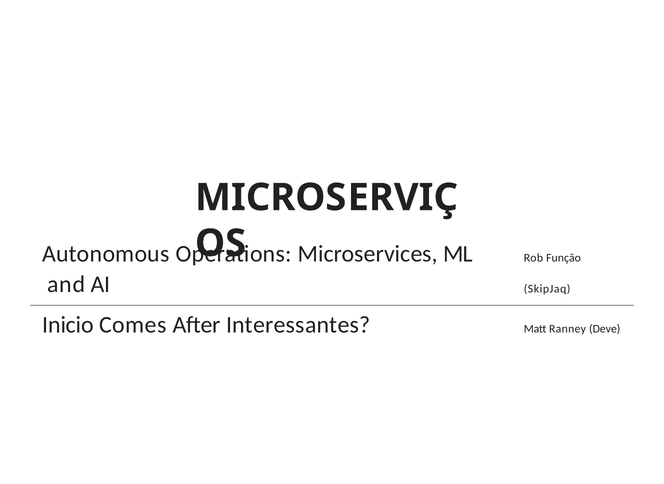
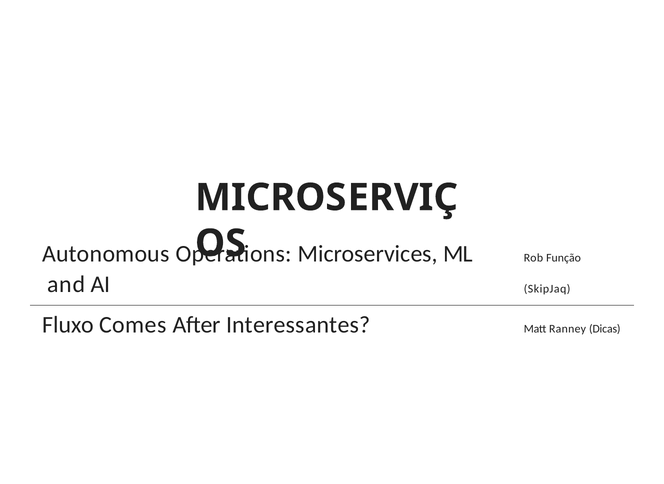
Inicio: Inicio -> Fluxo (68, 325)
Deve: Deve -> Dicas (605, 329)
